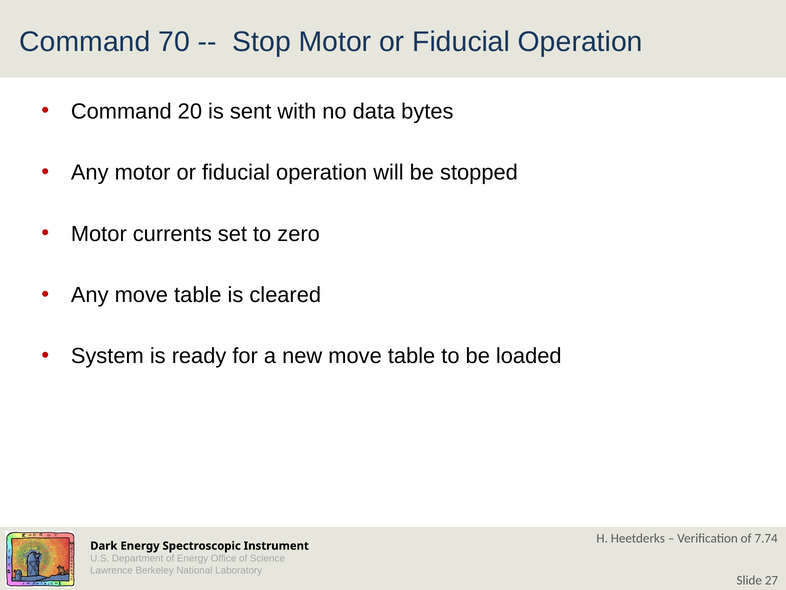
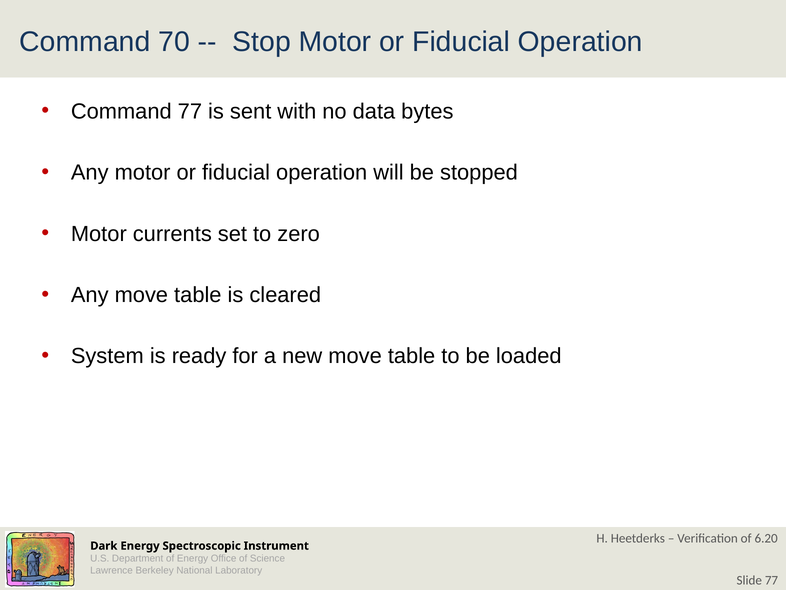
Command 20: 20 -> 77 (190, 111)
7.74: 7.74 -> 6.20 (766, 538)
Slide 27: 27 -> 77 (772, 580)
